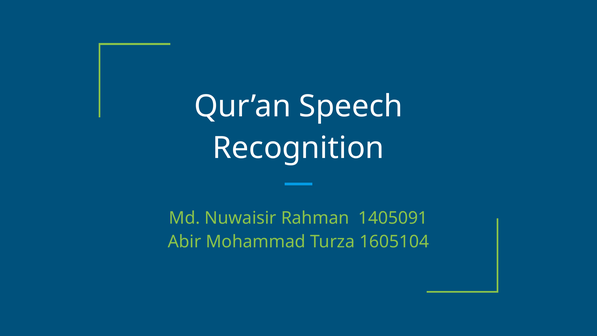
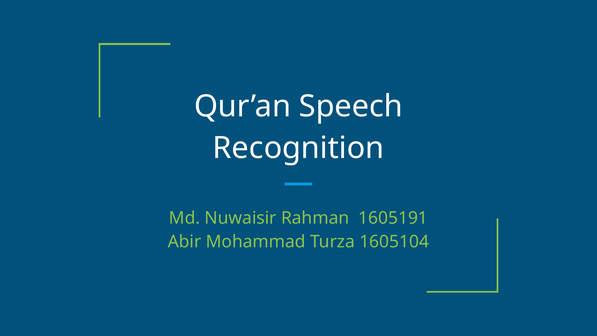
1405091: 1405091 -> 1605191 (393, 218)
